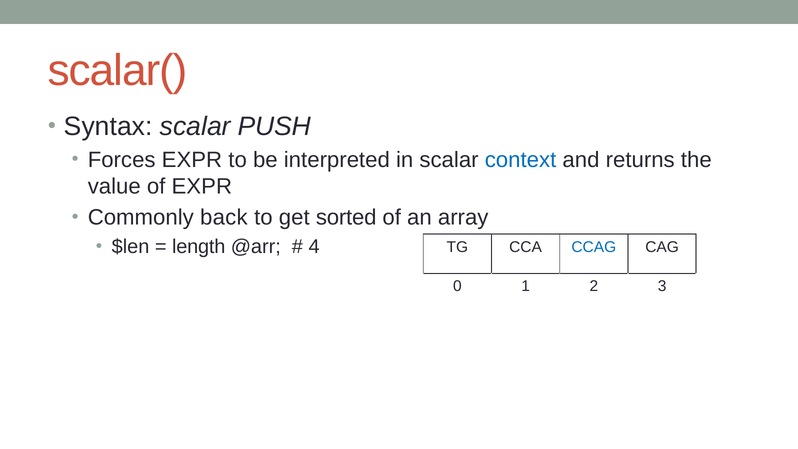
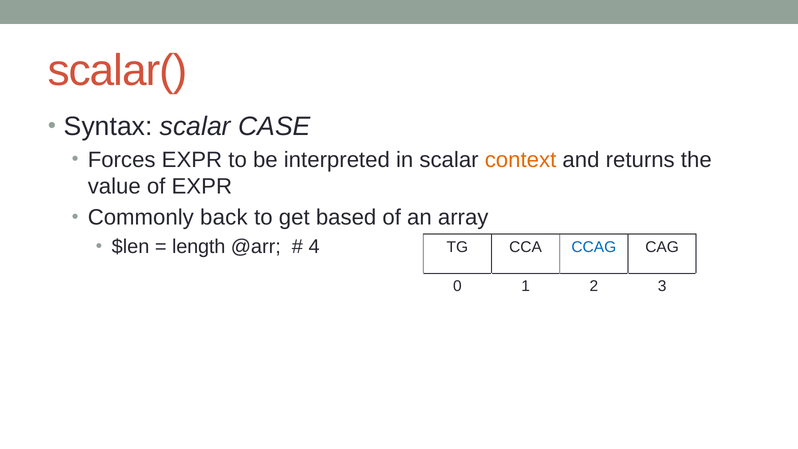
PUSH: PUSH -> CASE (274, 127)
context colour: blue -> orange (521, 160)
sorted: sorted -> based (346, 218)
